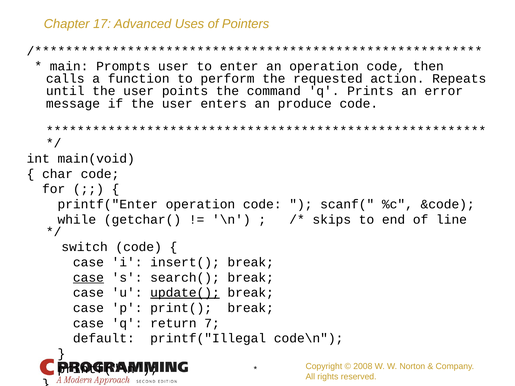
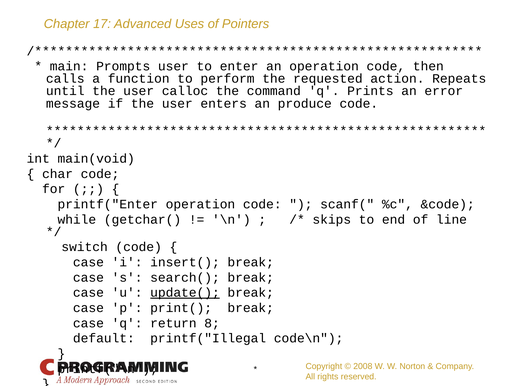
points: points -> calloc (185, 91)
case underline: present -> none (88, 278)
7: 7 -> 8 (212, 323)
